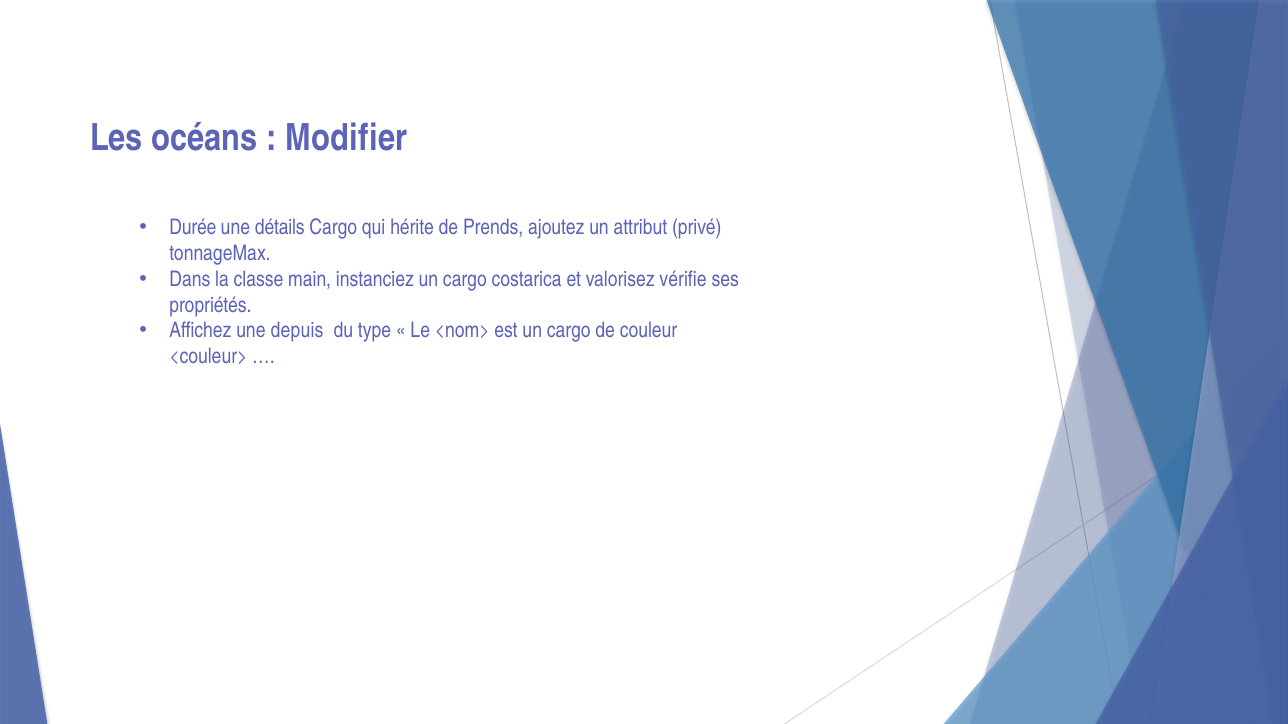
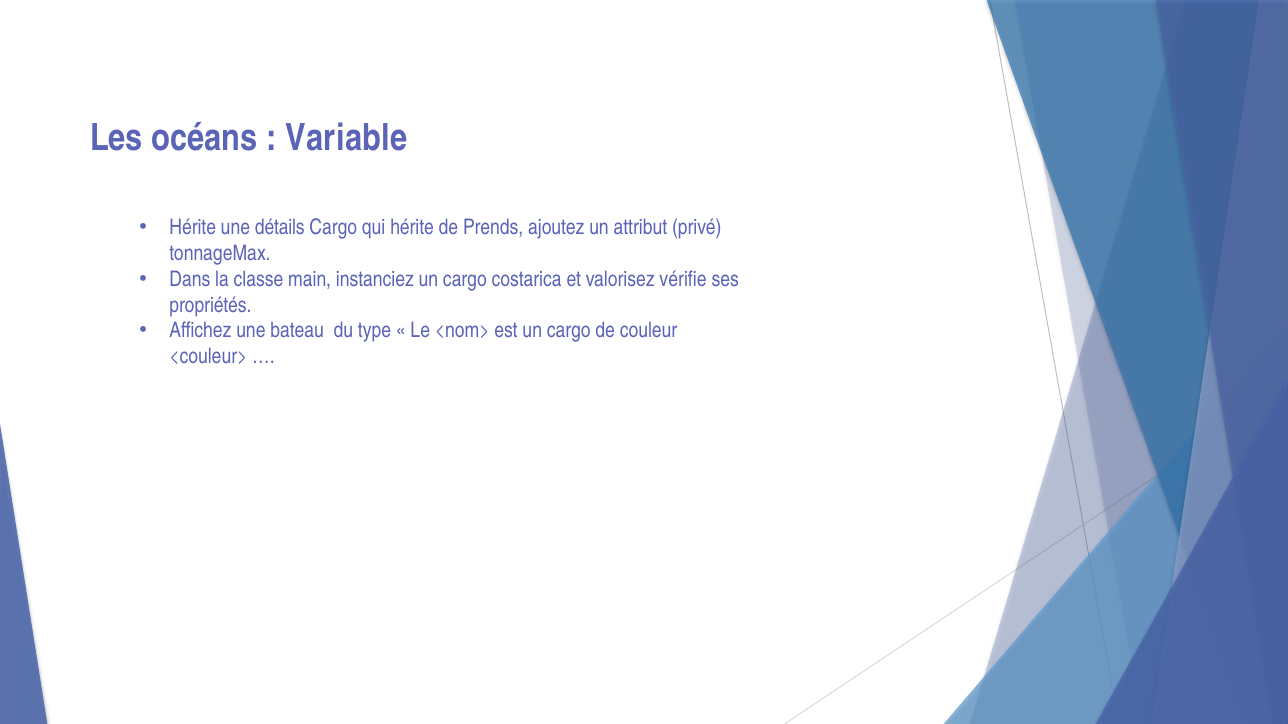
Modifier: Modifier -> Variable (347, 138)
Durée: Durée -> Hérite (193, 228)
depuis: depuis -> bateau (297, 331)
